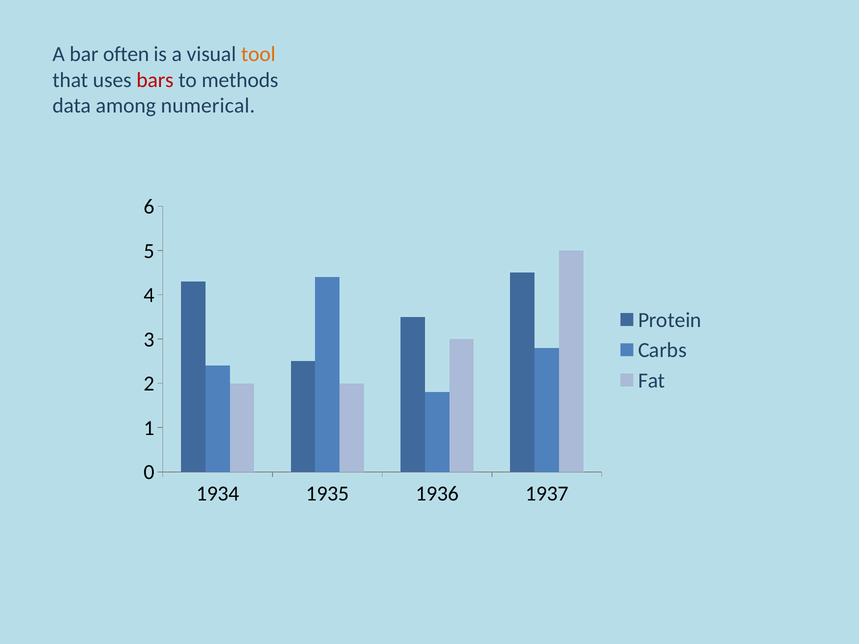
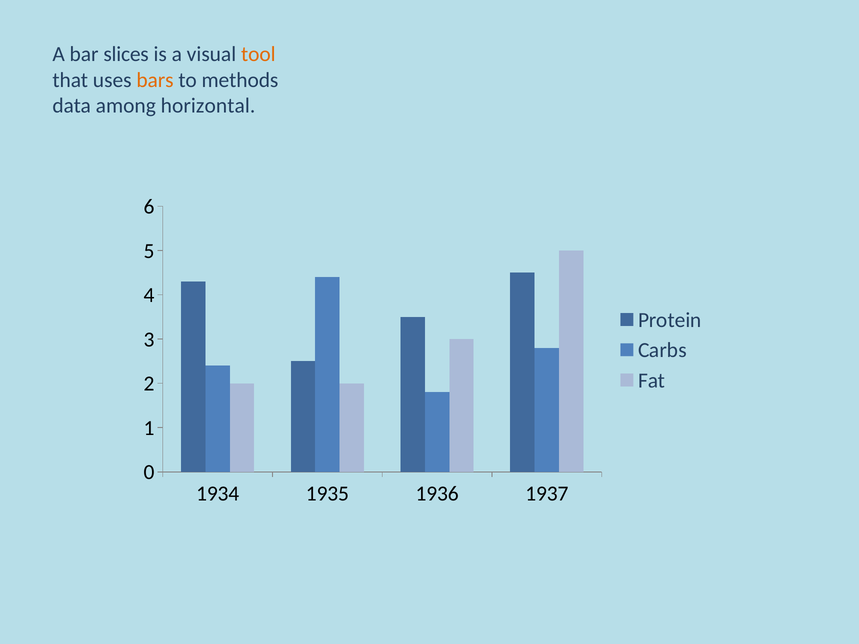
often: often -> slices (126, 54)
bars colour: red -> orange (155, 80)
numerical: numerical -> horizontal (208, 106)
